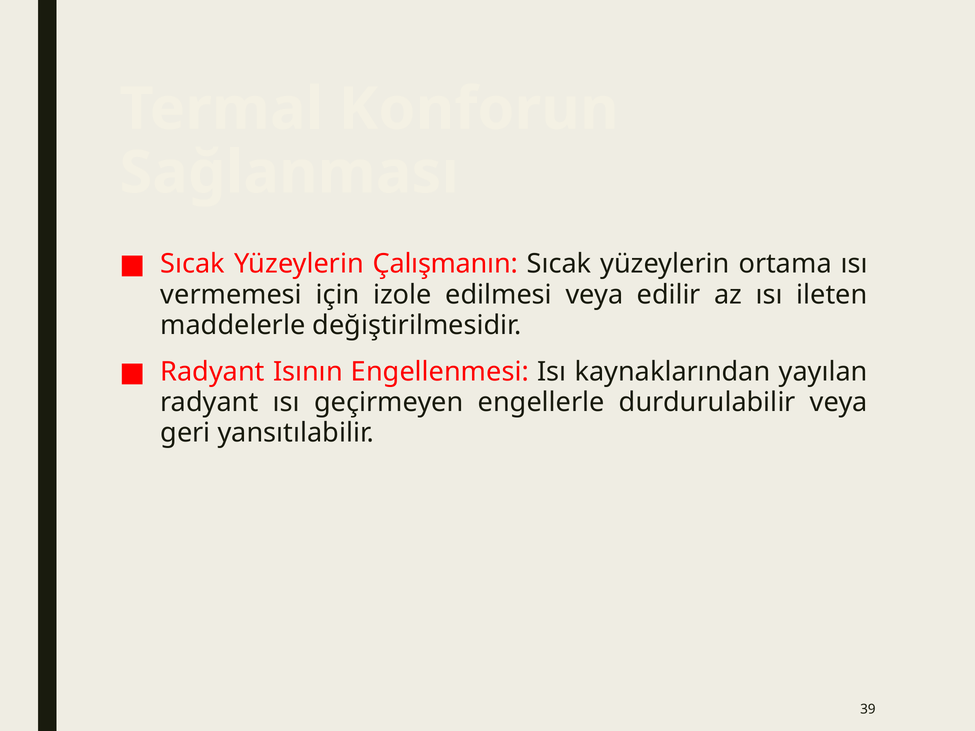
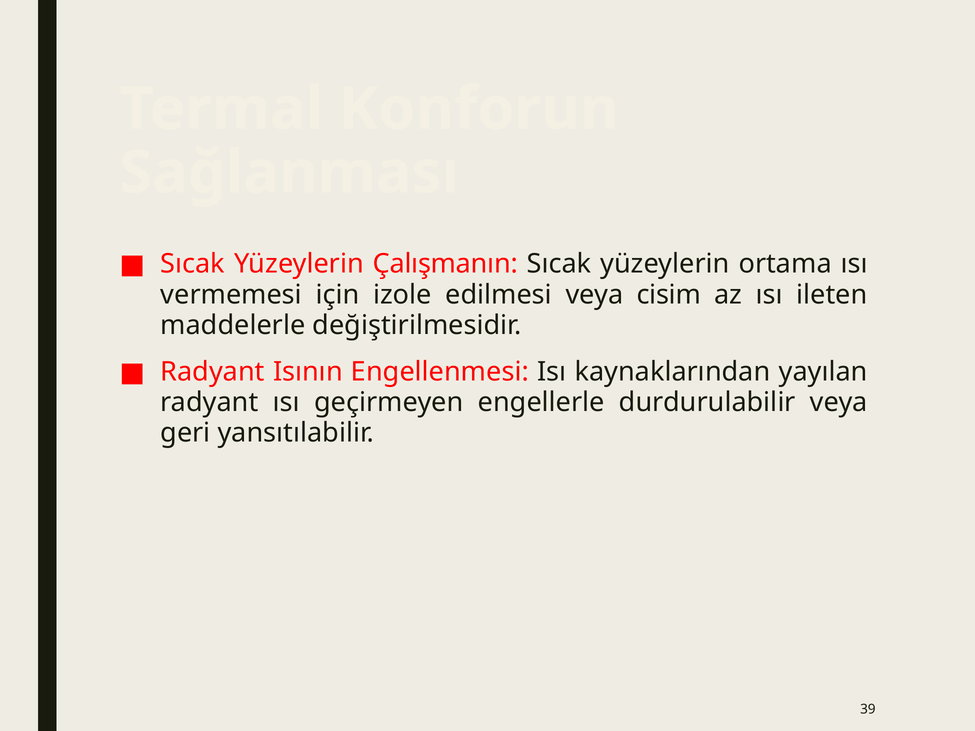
edilir: edilir -> cisim (669, 295)
